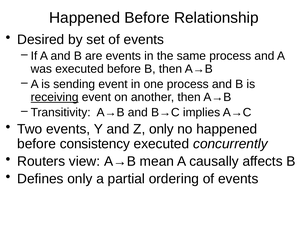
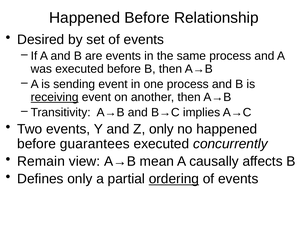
consistency: consistency -> guarantees (95, 144)
Routers: Routers -> Remain (41, 161)
ordering underline: none -> present (174, 179)
